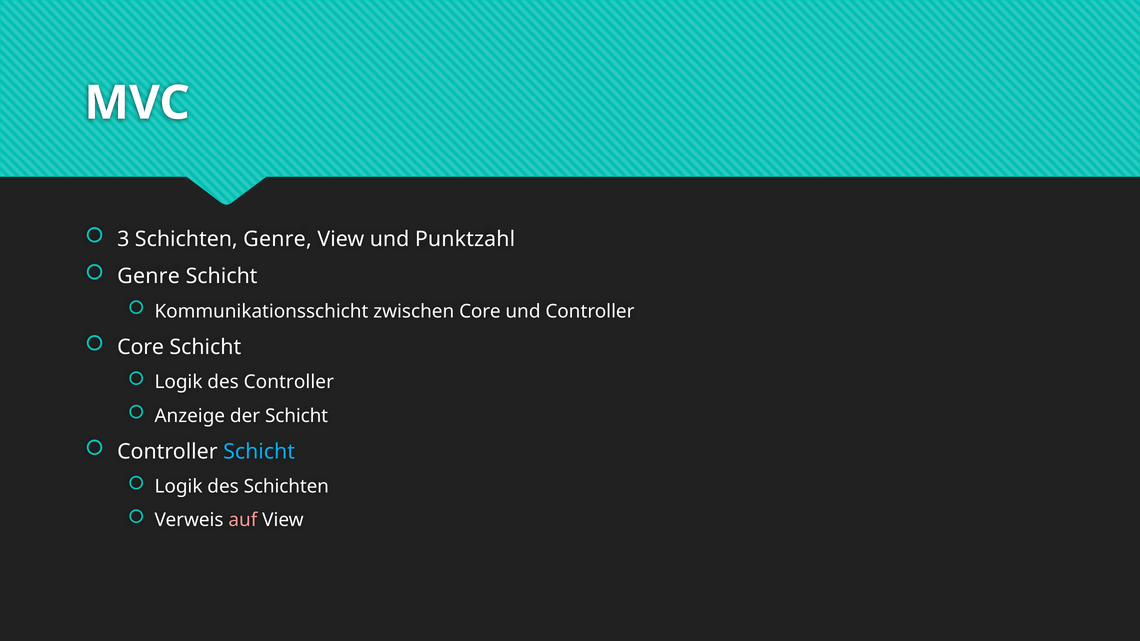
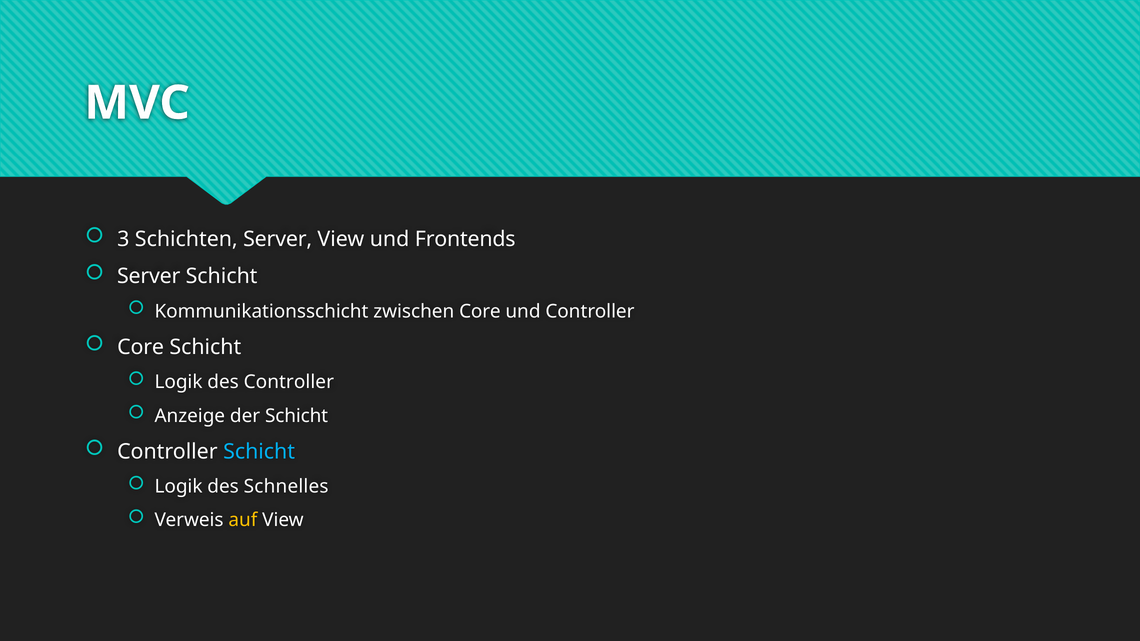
Schichten Genre: Genre -> Server (278, 239)
Punktzahl: Punktzahl -> Frontends (465, 239)
Genre: Genre -> Server (149, 276)
des Schichten: Schichten -> Schnelles (286, 487)
auf colour: pink -> yellow (243, 520)
